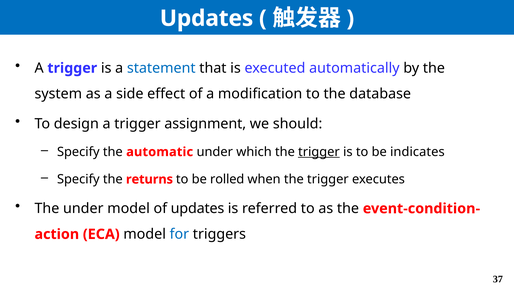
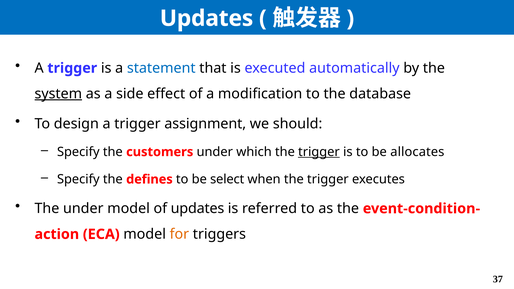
system underline: none -> present (58, 94)
automatic: automatic -> customers (160, 152)
indicates: indicates -> allocates (417, 152)
returns: returns -> defines (149, 179)
rolled: rolled -> select (227, 179)
for colour: blue -> orange (179, 234)
